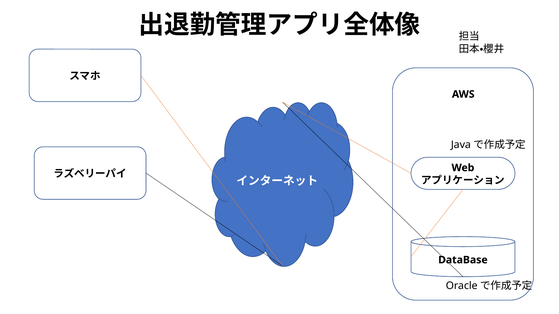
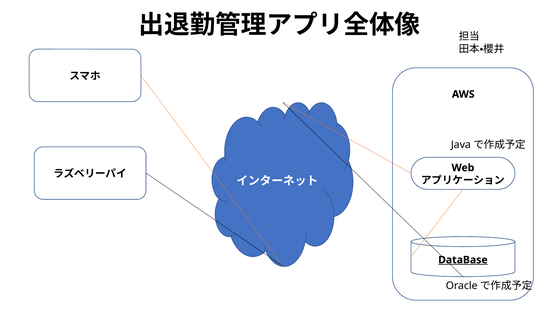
DataBase underline: none -> present (463, 260)
